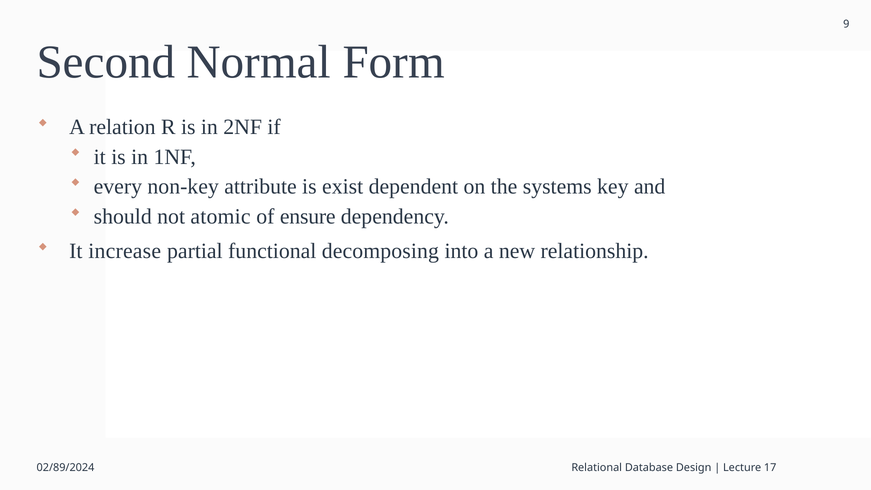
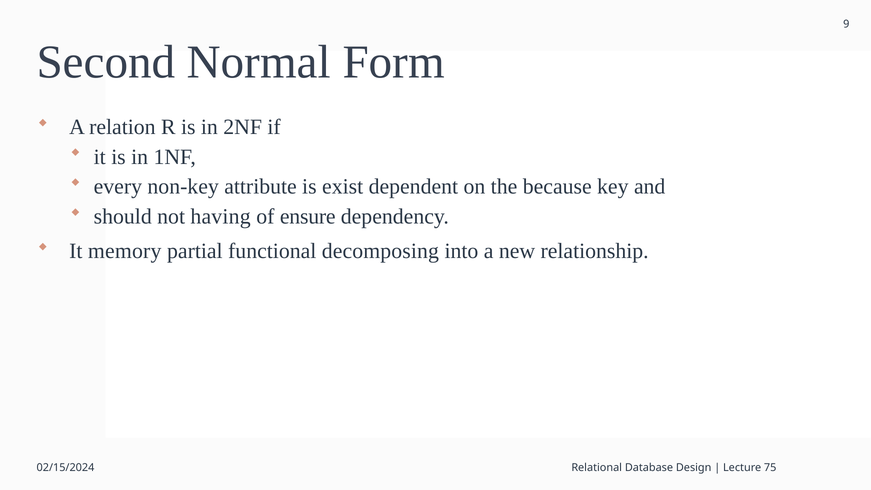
systems: systems -> because (557, 187)
atomic: atomic -> having (221, 217)
increase: increase -> memory (125, 251)
02/89/2024: 02/89/2024 -> 02/15/2024 (65, 468)
17: 17 -> 75 (770, 468)
